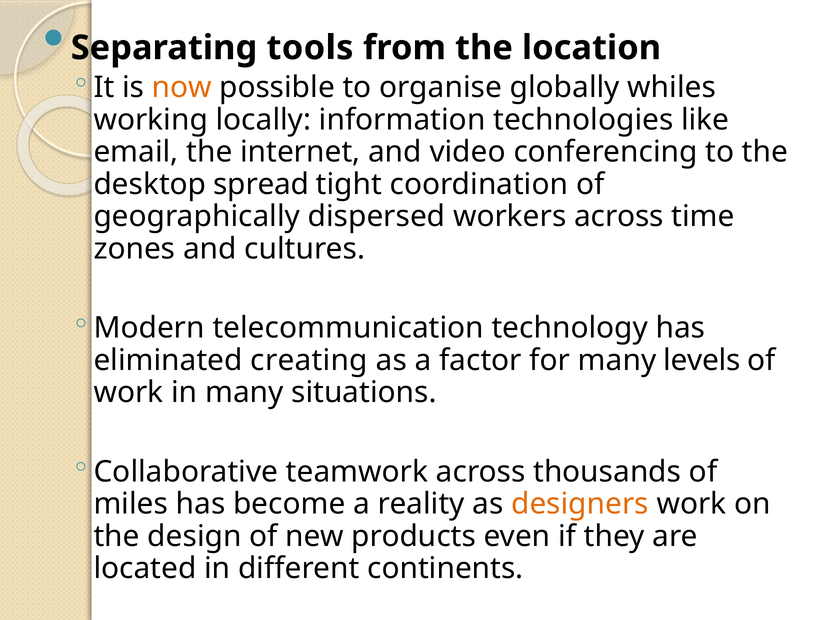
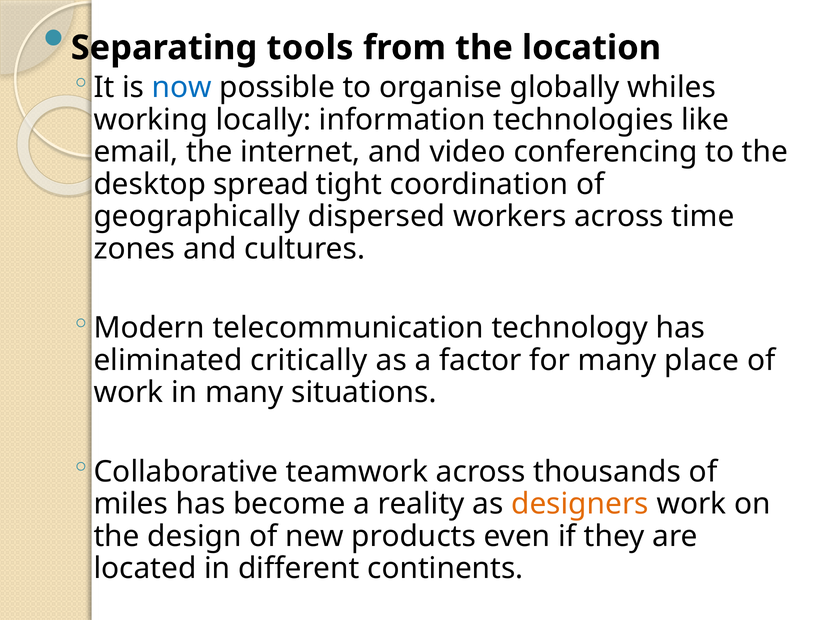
now colour: orange -> blue (182, 88)
creating: creating -> critically (309, 360)
levels: levels -> place (702, 360)
